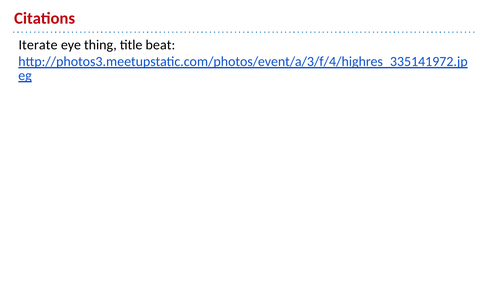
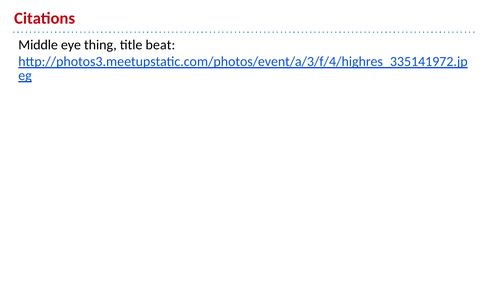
Iterate: Iterate -> Middle (38, 45)
